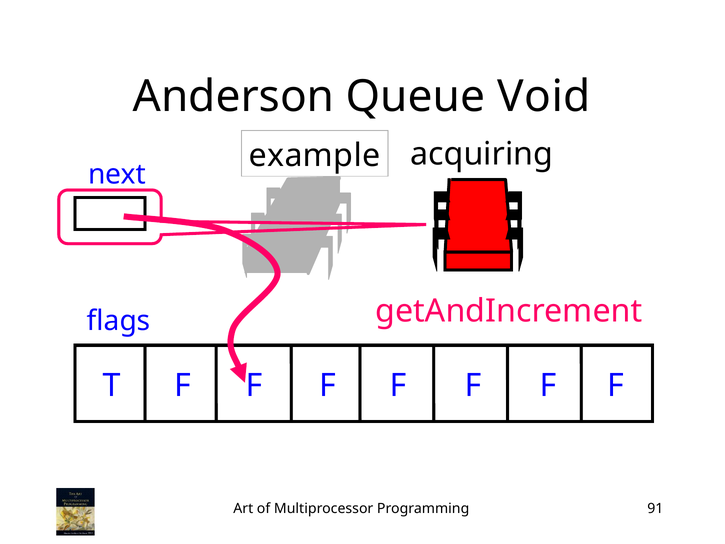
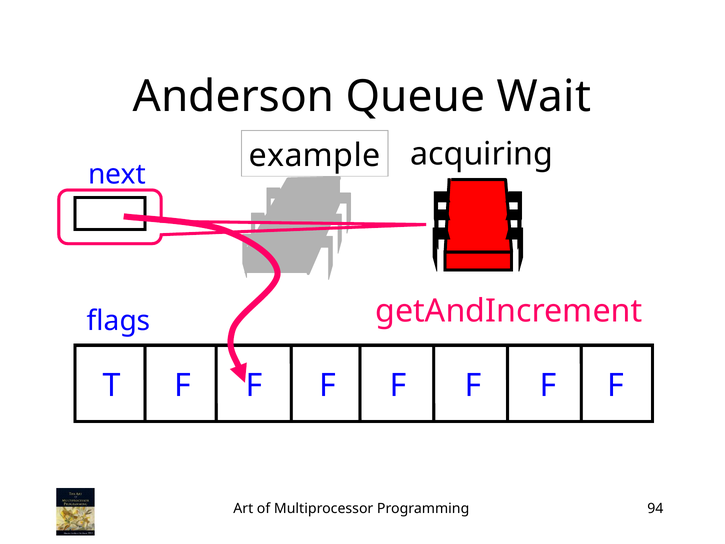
Void: Void -> Wait (544, 97)
91: 91 -> 94 (655, 508)
